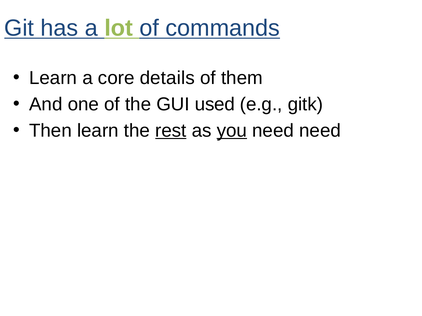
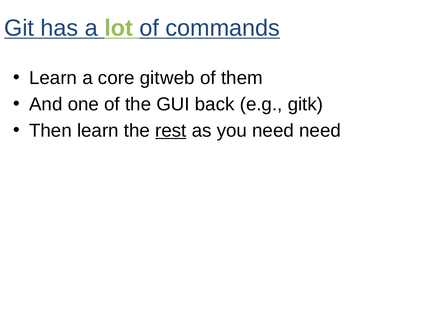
details: details -> gitweb (167, 78)
used: used -> back (215, 104)
you underline: present -> none (232, 131)
